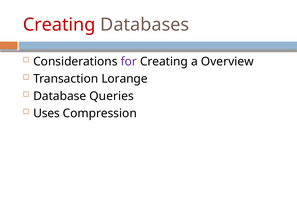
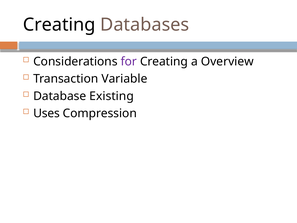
Creating colour: red -> black (59, 25)
Lorange: Lorange -> Variable (124, 79)
Queries: Queries -> Existing (112, 96)
